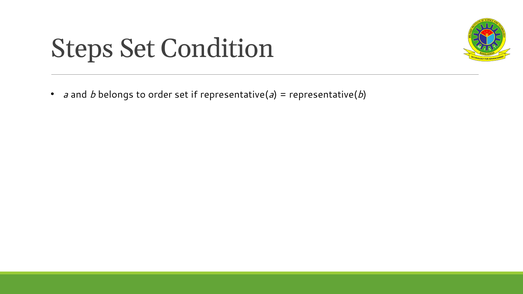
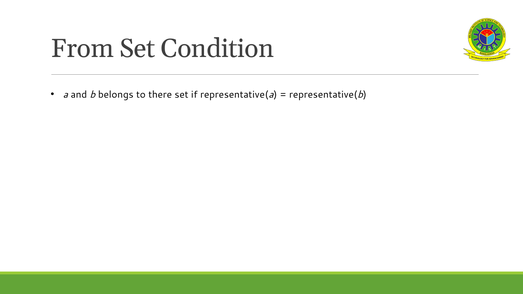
Steps: Steps -> From (82, 49)
order: order -> there (160, 95)
